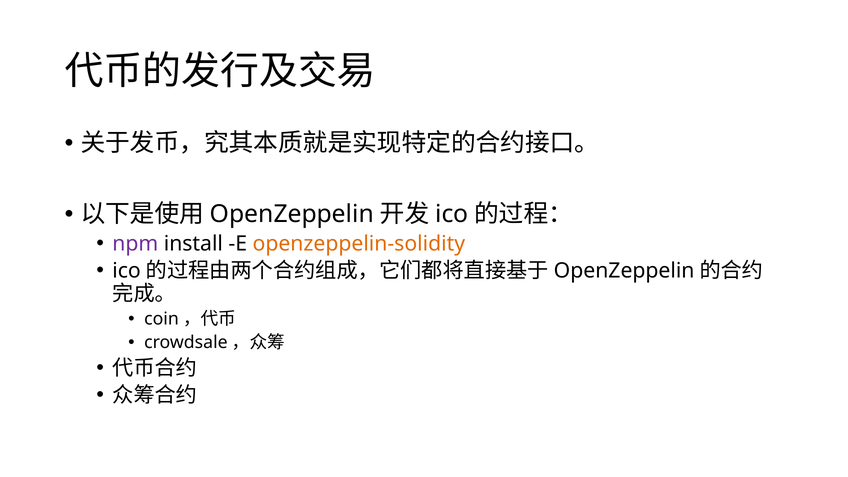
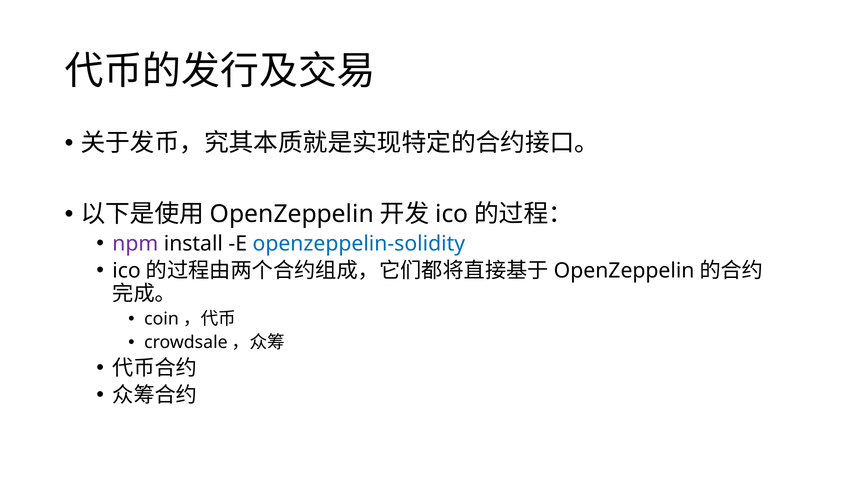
openzeppelin-solidity colour: orange -> blue (359, 244)
